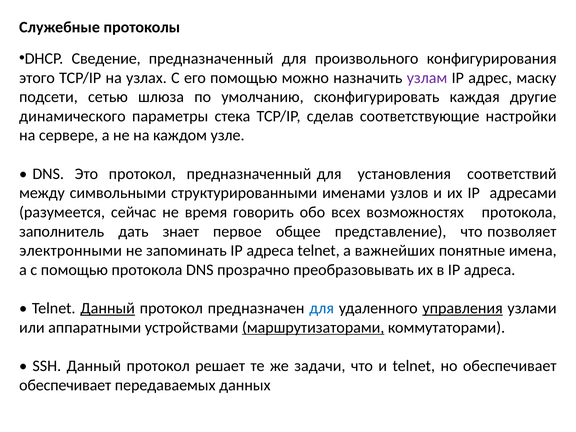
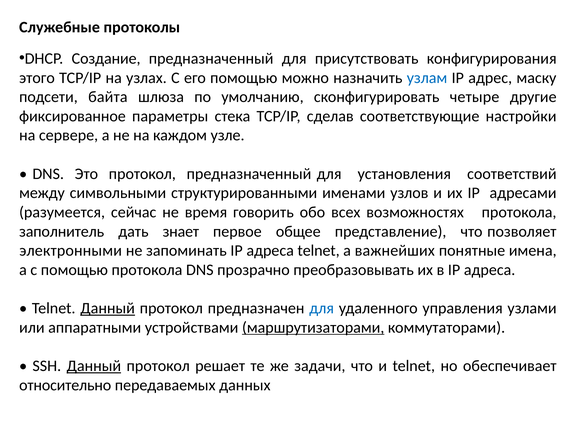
Сведение: Сведение -> Создание (106, 59)
произвольного: произвольного -> присутствовать (367, 59)
узлам colour: purple -> blue (427, 78)
сетью: сетью -> байта (108, 97)
каждая: каждая -> четыре (475, 97)
динамического: динамического -> фиксированное (72, 116)
управления underline: present -> none (463, 308)
Данный underline: none -> present (94, 366)
обеспечивает: обеспечивает -> относительно (65, 385)
